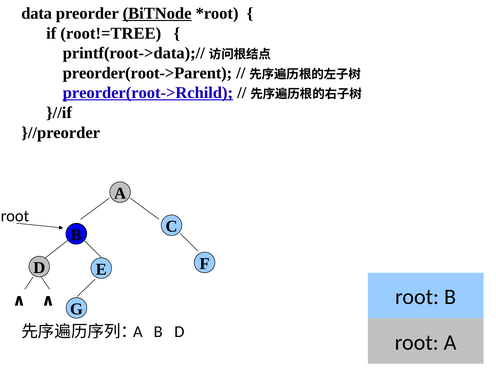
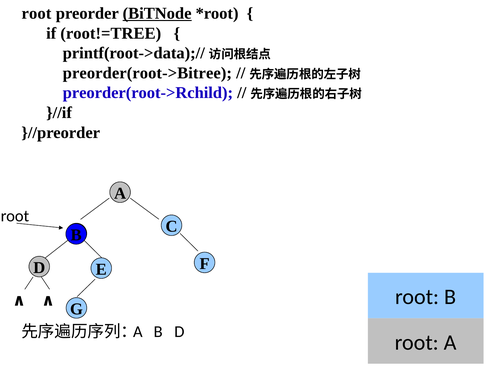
data: data -> root (36, 14)
preorder(root->Parent: preorder(root->Parent -> preorder(root->Bitree (147, 73)
preorder(root->Rchild underline: present -> none (148, 93)
